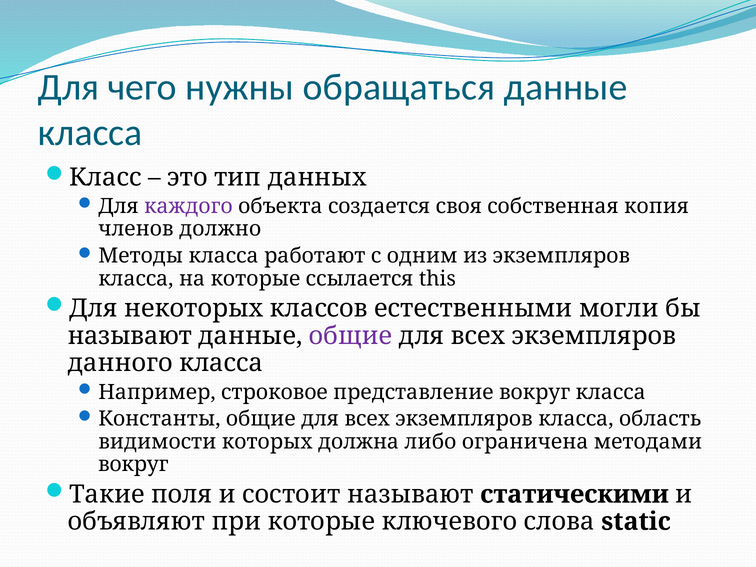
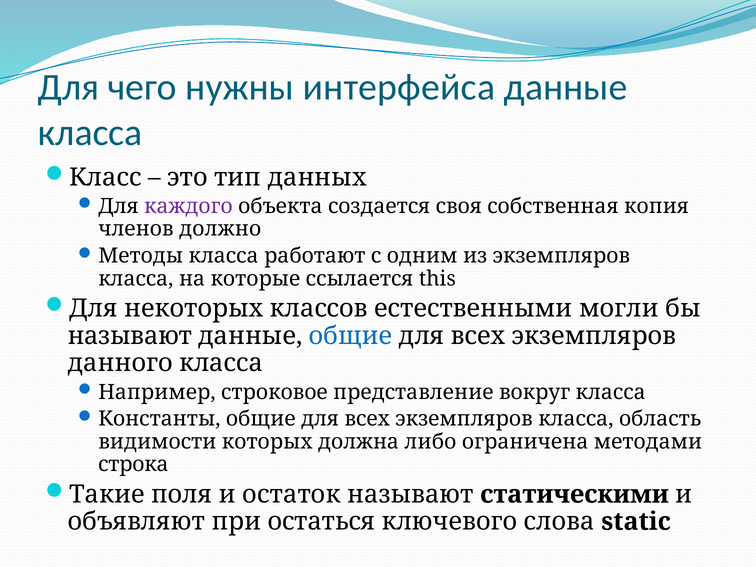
обращаться: обращаться -> интерфейса (399, 87)
общие colour: purple -> blue (351, 336)
вокруг: вокруг -> строка (133, 464)
состоит: состоит -> остаток (291, 494)
при которые: которые -> остаться (321, 522)
